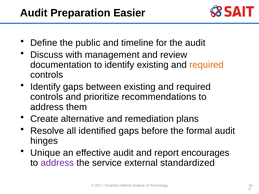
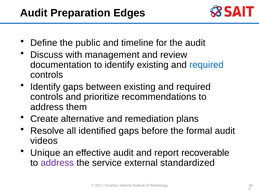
Easier: Easier -> Edges (129, 13)
required colour: orange -> blue (206, 65)
hinges: hinges -> videos (44, 141)
encourages: encourages -> recoverable (205, 153)
